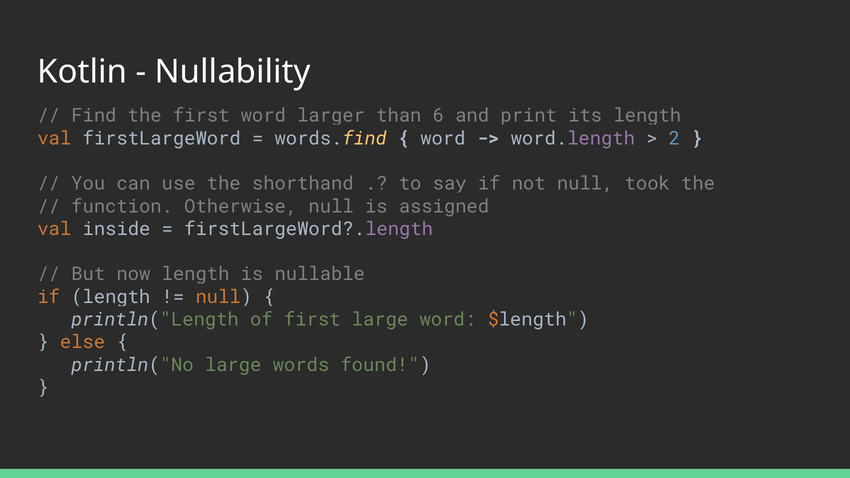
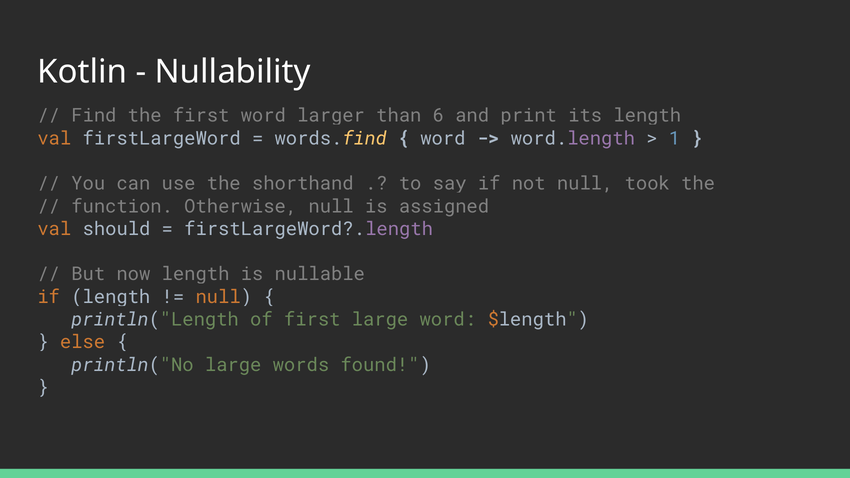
2: 2 -> 1 (674, 138)
inside: inside -> should (117, 229)
